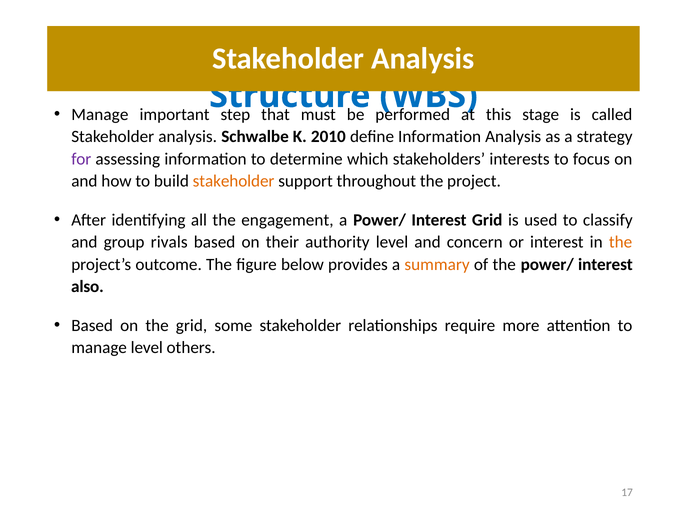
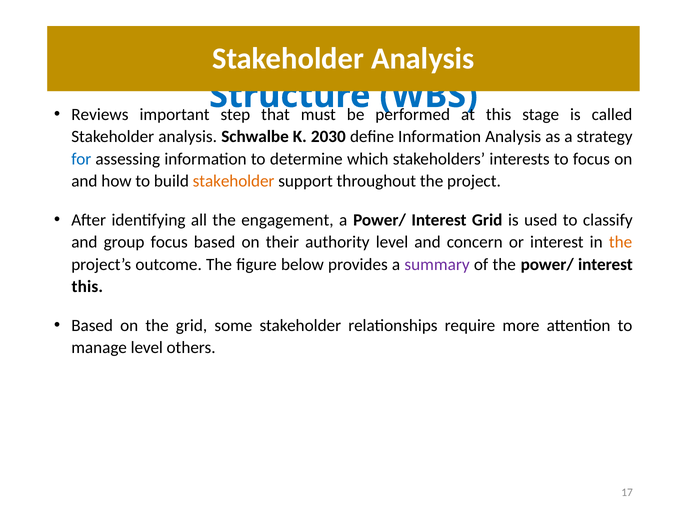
Manage: Manage -> Reviews (100, 115)
2010: 2010 -> 2030 (328, 137)
for colour: purple -> blue (81, 159)
group rivals: rivals -> focus (169, 242)
summary colour: orange -> purple (437, 264)
also: also -> this (87, 286)
